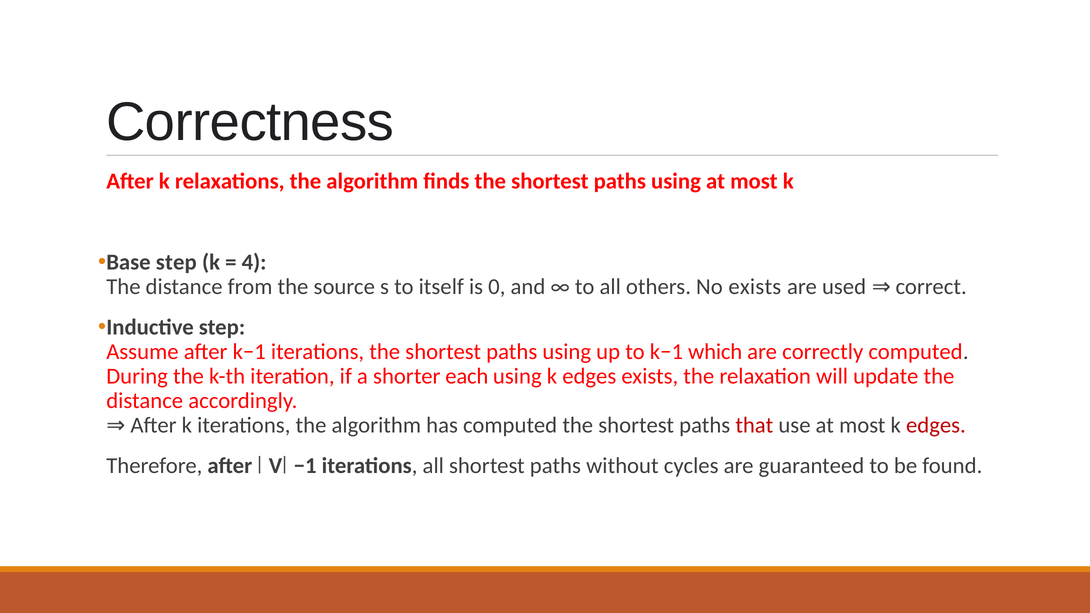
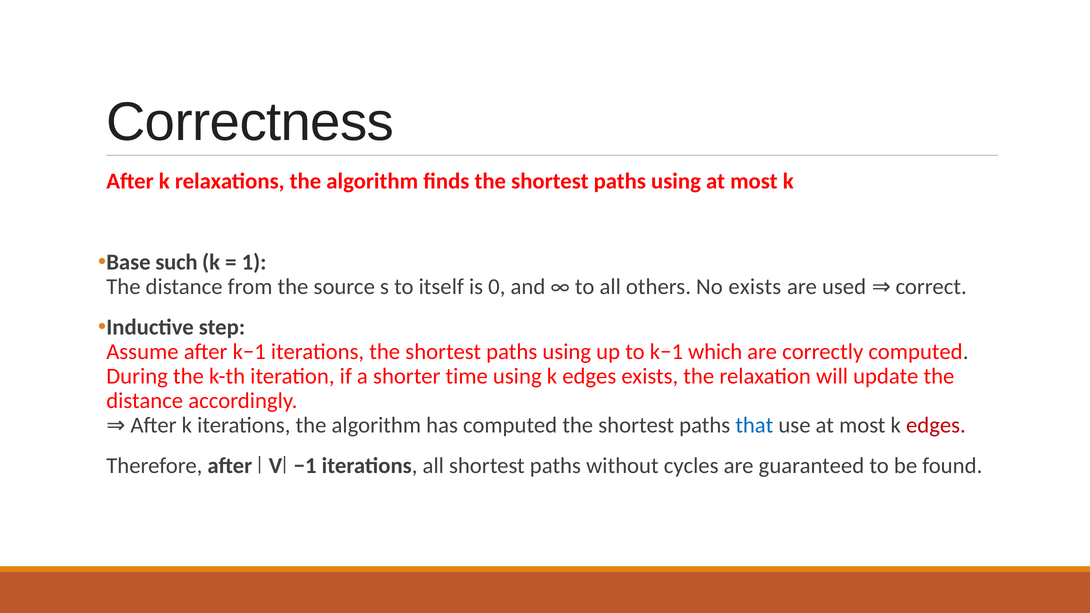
Base step: step -> such (176, 262)
4: 4 -> 1 (254, 262)
each: each -> time (467, 376)
that colour: red -> blue (754, 425)
